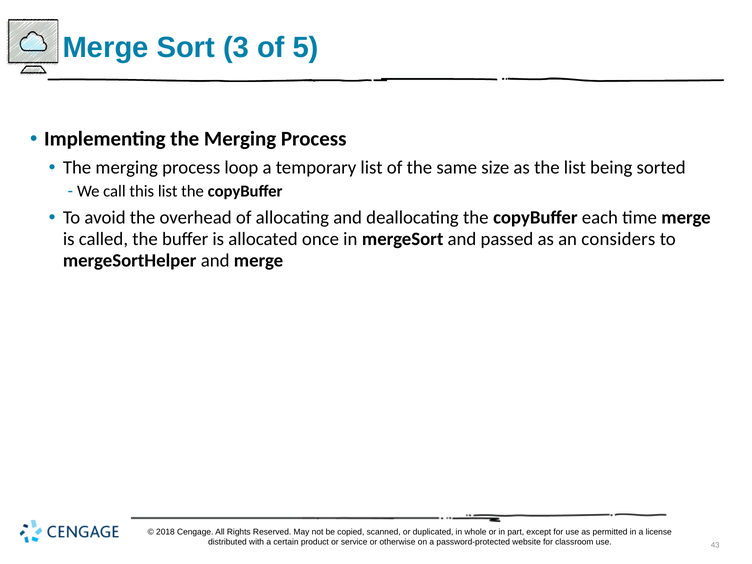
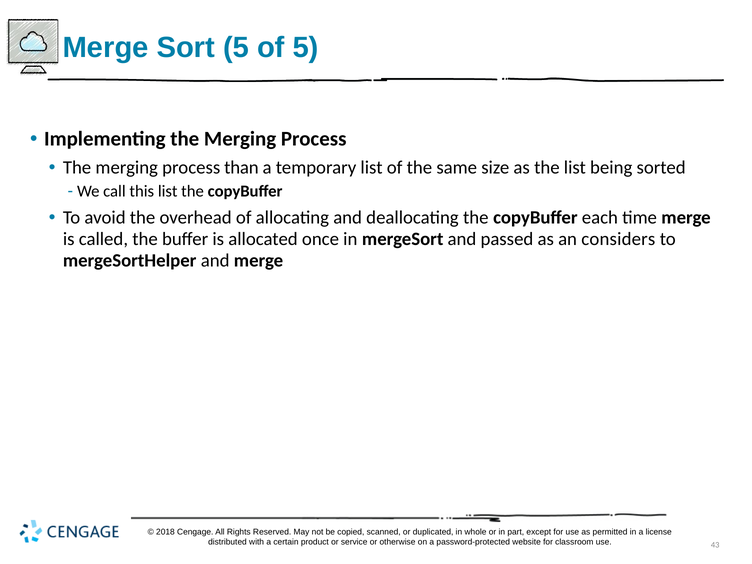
Sort 3: 3 -> 5 (236, 48)
loop: loop -> than (241, 168)
